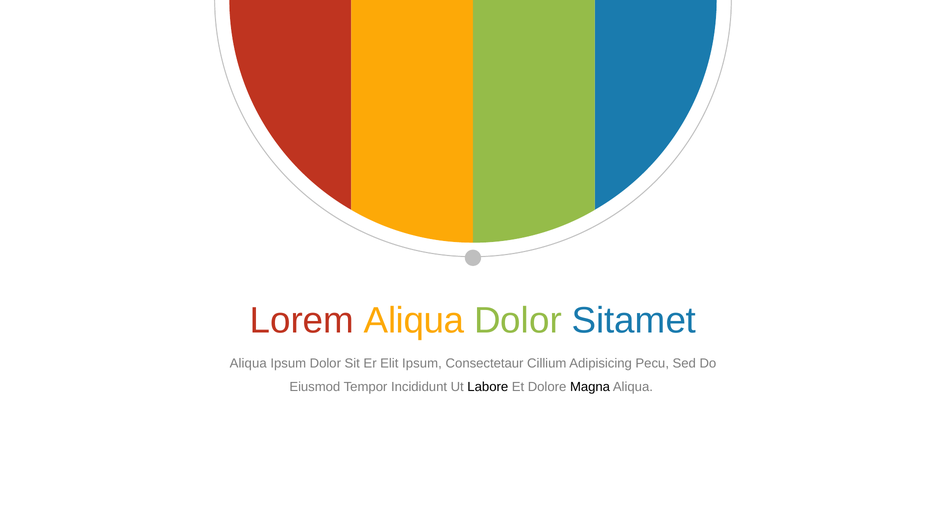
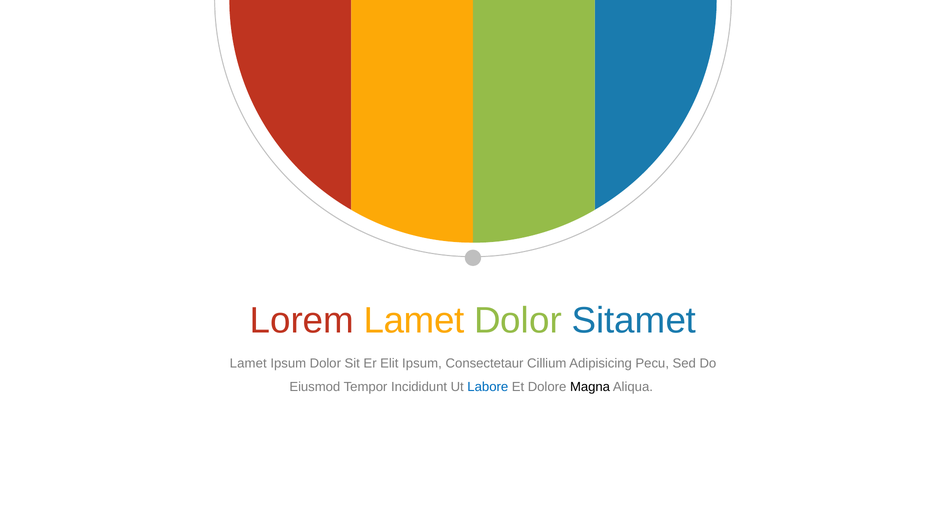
Lorem Aliqua: Aliqua -> Lamet (414, 320)
Aliqua: Aliqua -> Lamet (248, 363)
Labore colour: black -> blue (488, 387)
